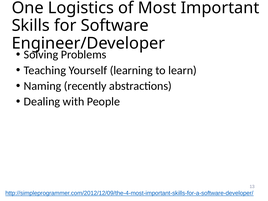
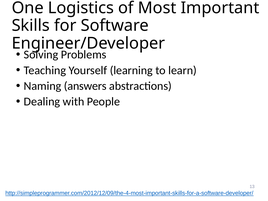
recently: recently -> answers (85, 86)
